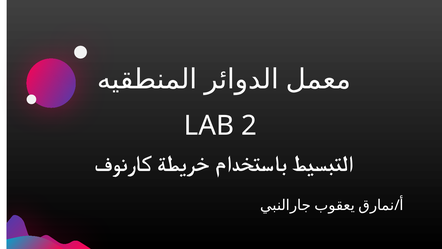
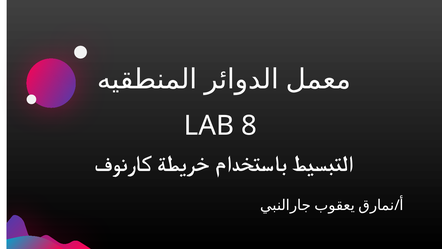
2: 2 -> 8 (249, 125)
